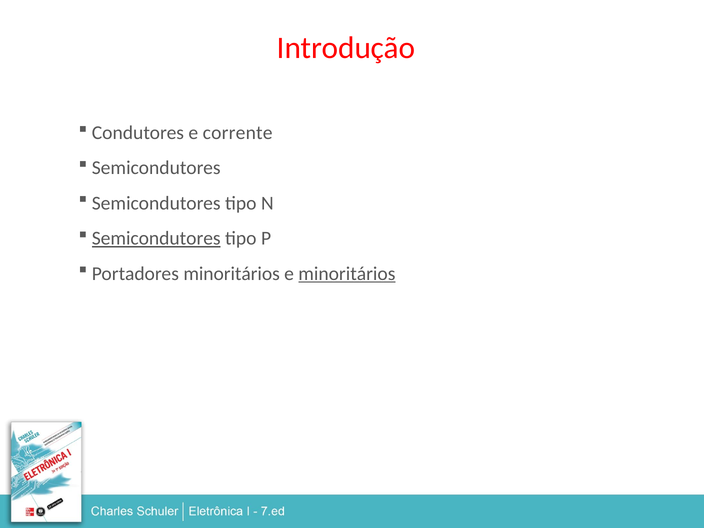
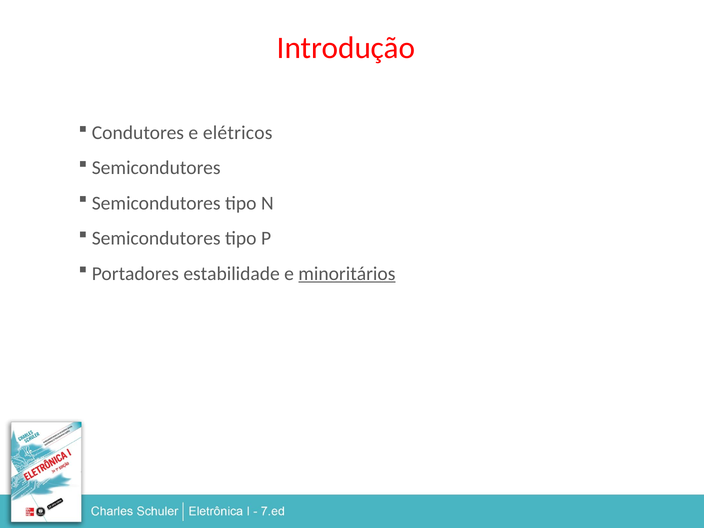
corrente: corrente -> elétricos (238, 133)
Semicondutores underline: present -> none (156, 238)
Portadores minoritários: minoritários -> estabilidade (232, 274)
